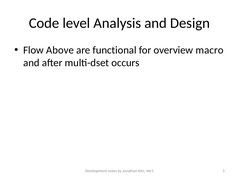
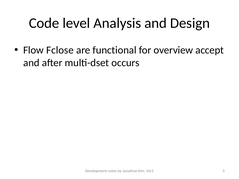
Above: Above -> Fclose (60, 50)
macro: macro -> accept (210, 50)
